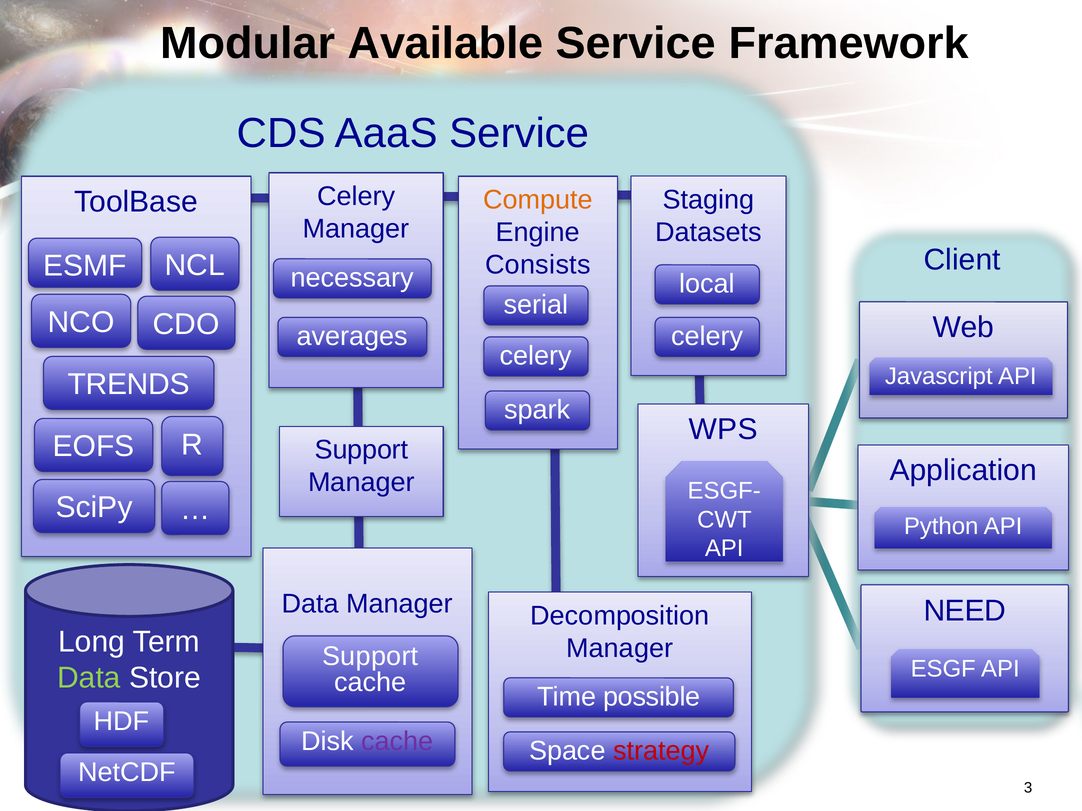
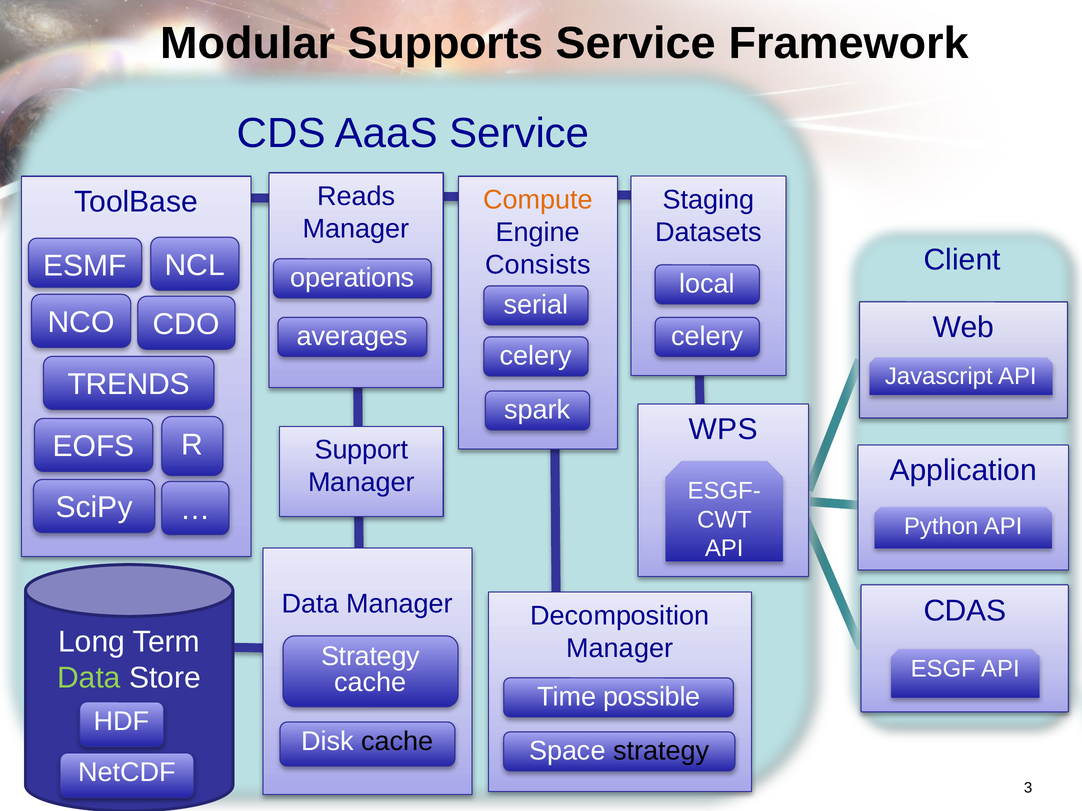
Available: Available -> Supports (446, 43)
Celery: Celery -> Reads (356, 196)
necessary: necessary -> operations (352, 278)
NEED: NEED -> CDAS (965, 611)
Support: Support -> Strategy (371, 657)
cache colour: purple -> black (397, 742)
strategy colour: red -> black (661, 751)
